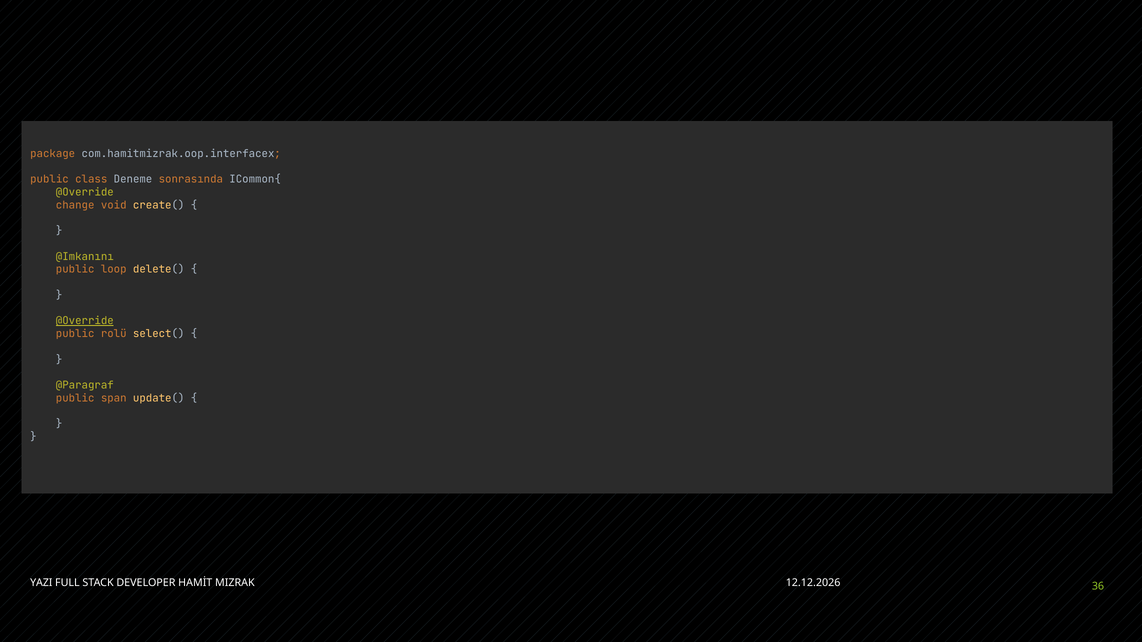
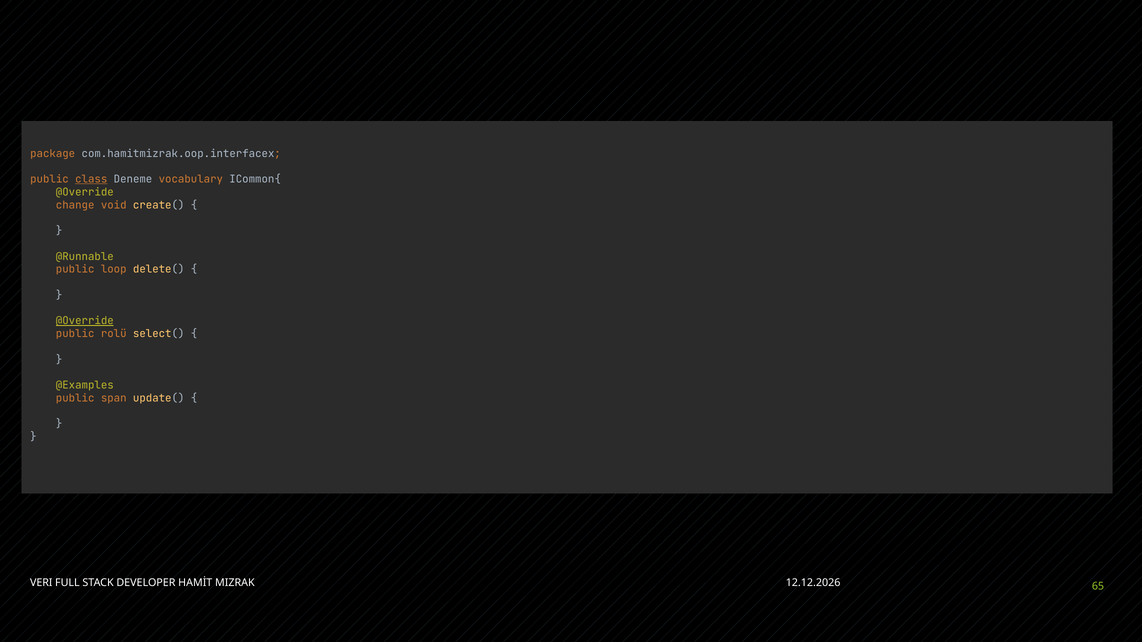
class underline: none -> present (91, 179)
sonrasında: sonrasında -> vocabulary (191, 179)
@Imkanını: @Imkanını -> @Runnable (85, 257)
@Paragraf: @Paragraf -> @Examples (85, 385)
YAZI: YAZI -> VERI (41, 583)
36: 36 -> 65 (1098, 587)
